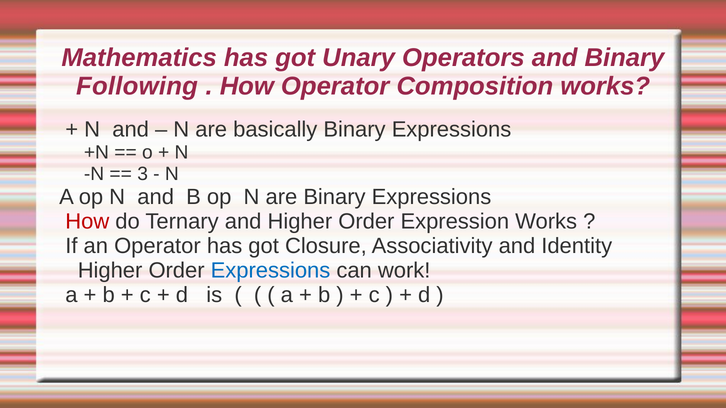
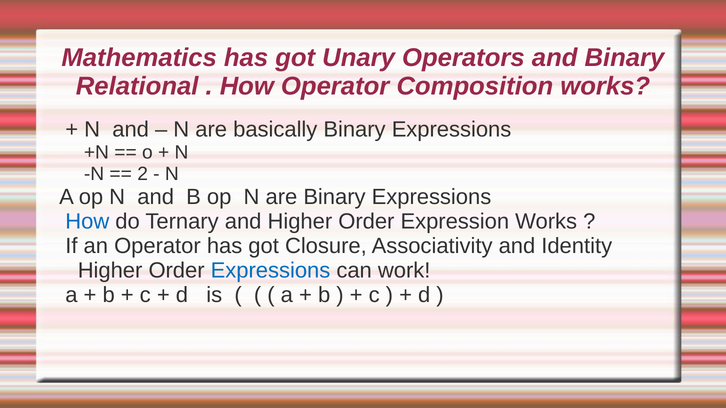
Following: Following -> Relational (137, 86)
3: 3 -> 2 (143, 174)
How colour: red -> blue (87, 221)
